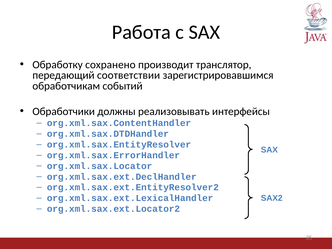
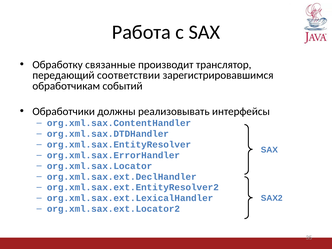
сохранено: сохранено -> связанные (110, 65)
